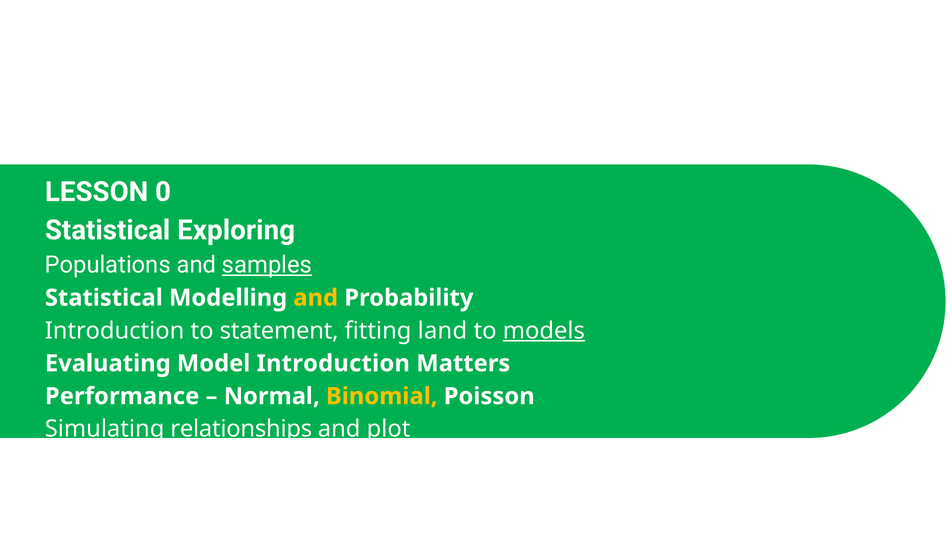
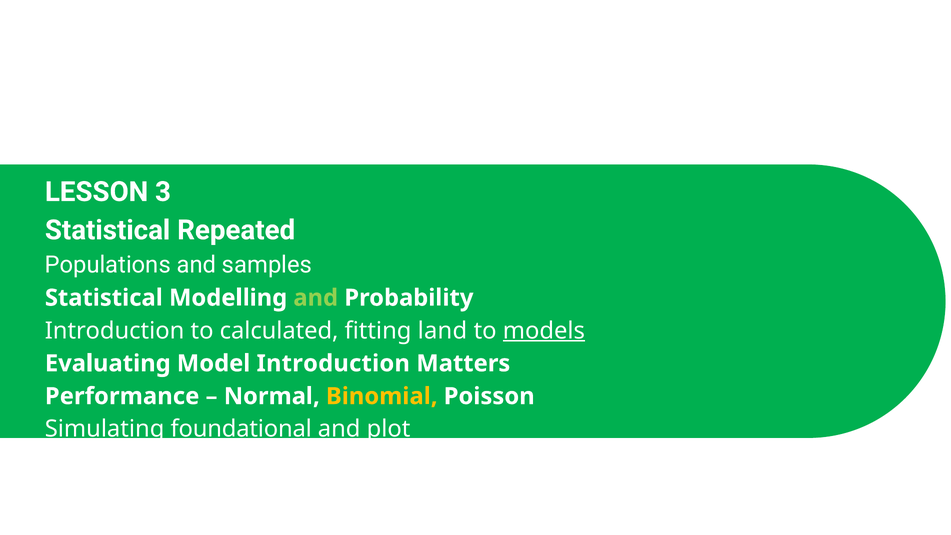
0: 0 -> 3 (163, 192)
Exploring: Exploring -> Repeated (236, 230)
samples underline: present -> none (267, 265)
and colour: yellow -> light green (316, 298)
statement: statement -> calculated (279, 331)
relationships: relationships -> foundational (241, 429)
